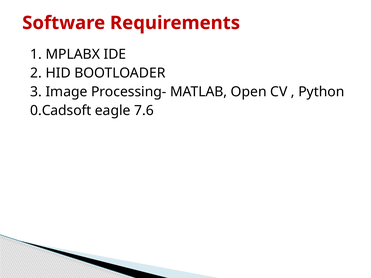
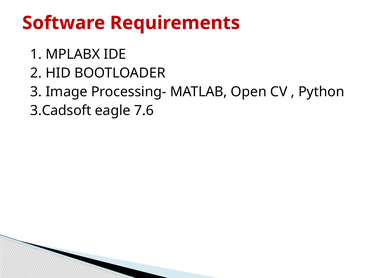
0.Cadsoft: 0.Cadsoft -> 3.Cadsoft (61, 111)
